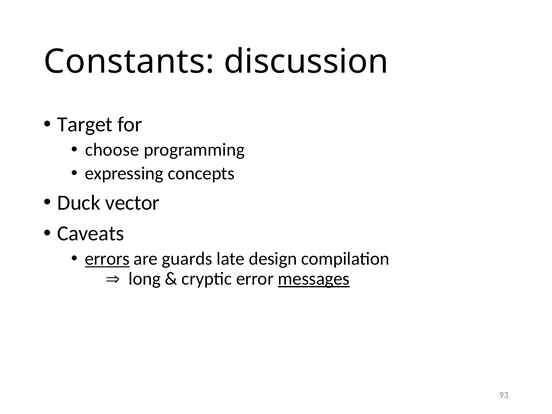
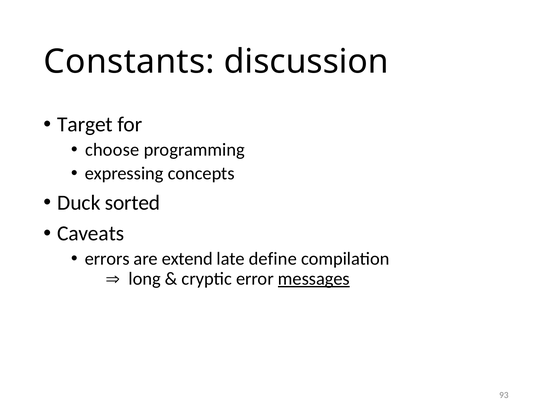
vector: vector -> sorted (133, 203)
errors underline: present -> none (107, 259)
guards: guards -> extend (187, 259)
design: design -> define (273, 259)
